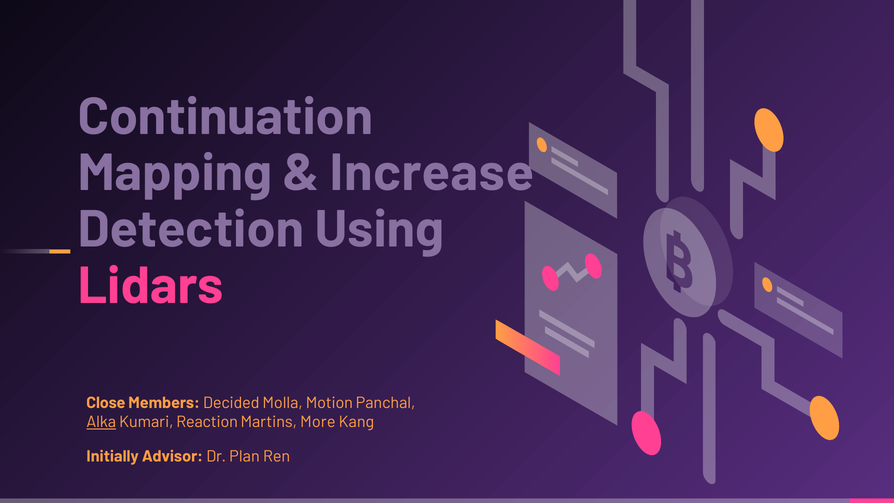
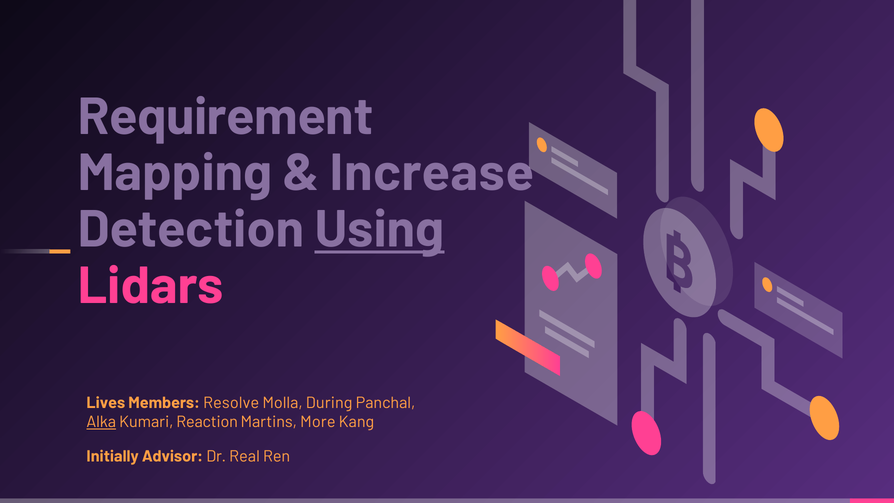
Continuation: Continuation -> Requirement (225, 117)
Using underline: none -> present (380, 230)
Close: Close -> Lives (106, 403)
Decided: Decided -> Resolve (231, 403)
Motion: Motion -> During (329, 403)
Plan: Plan -> Real (245, 456)
